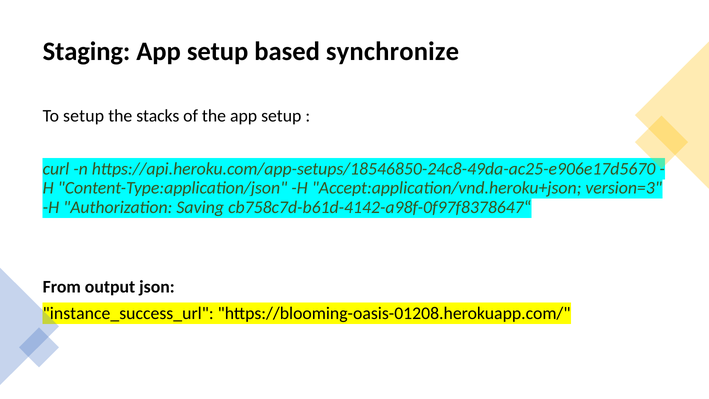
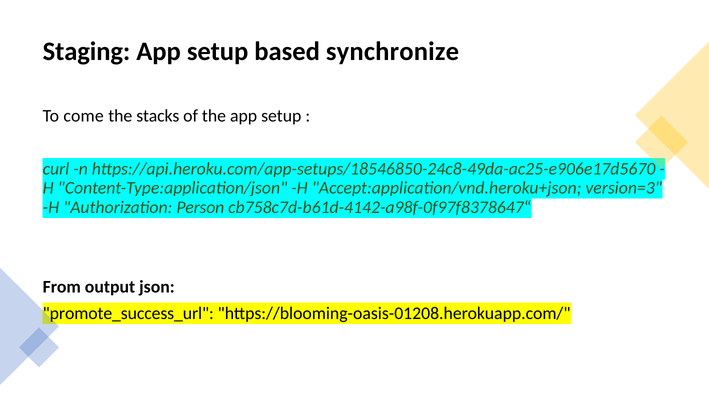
To setup: setup -> come (84, 116)
Saving: Saving -> Person (200, 207)
instance_success_url: instance_success_url -> promote_success_url (128, 313)
